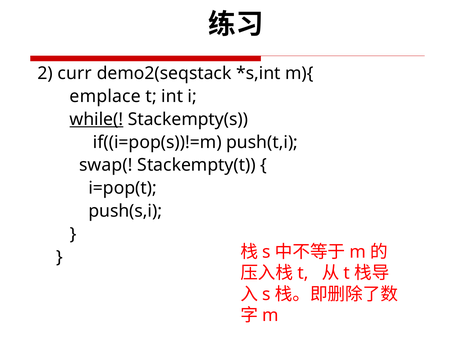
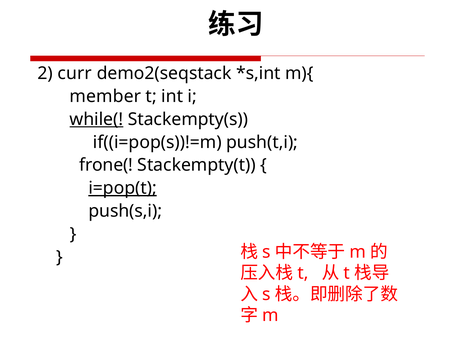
emplace: emplace -> member (105, 96)
swap(: swap( -> frone( (106, 165)
i=pop(t underline: none -> present (123, 188)
